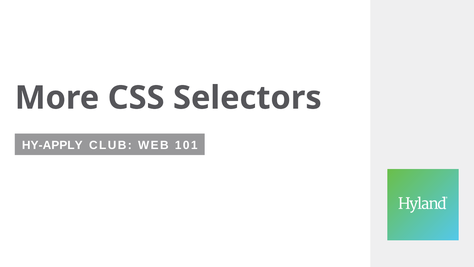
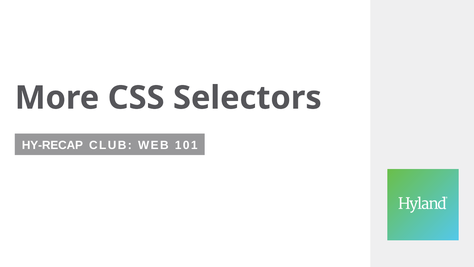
HY-APPLY: HY-APPLY -> HY-RECAP (52, 145)
